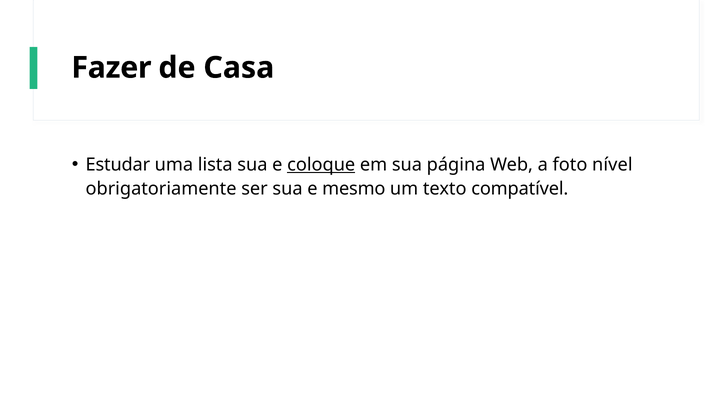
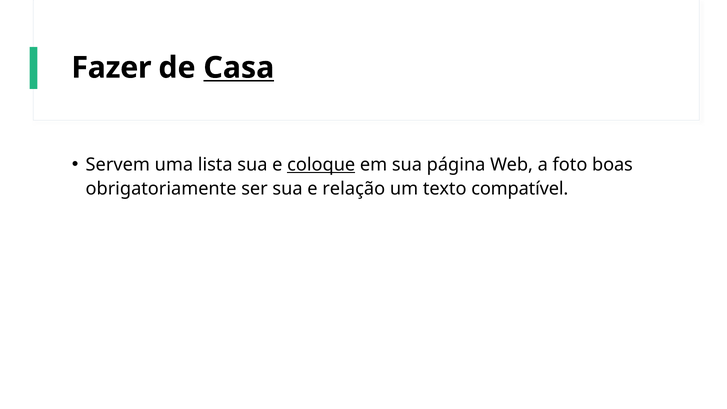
Casa underline: none -> present (239, 68)
Estudar: Estudar -> Servem (118, 165)
nível: nível -> boas (612, 165)
mesmo: mesmo -> relação (354, 189)
